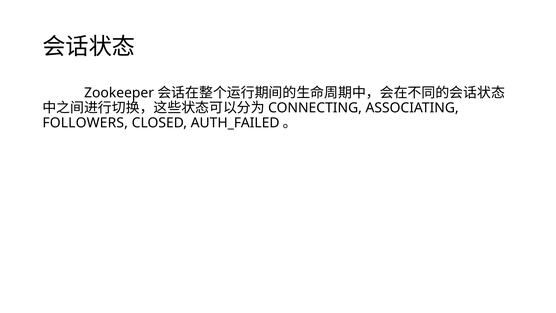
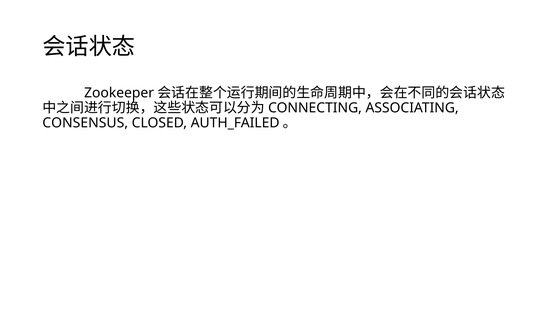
FOLLOWERS: FOLLOWERS -> CONSENSUS (85, 123)
